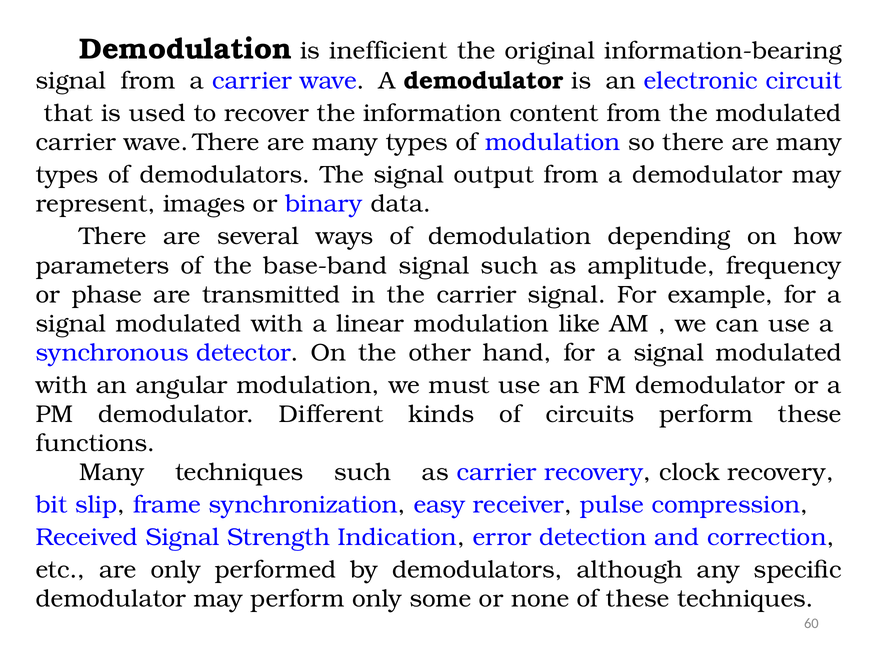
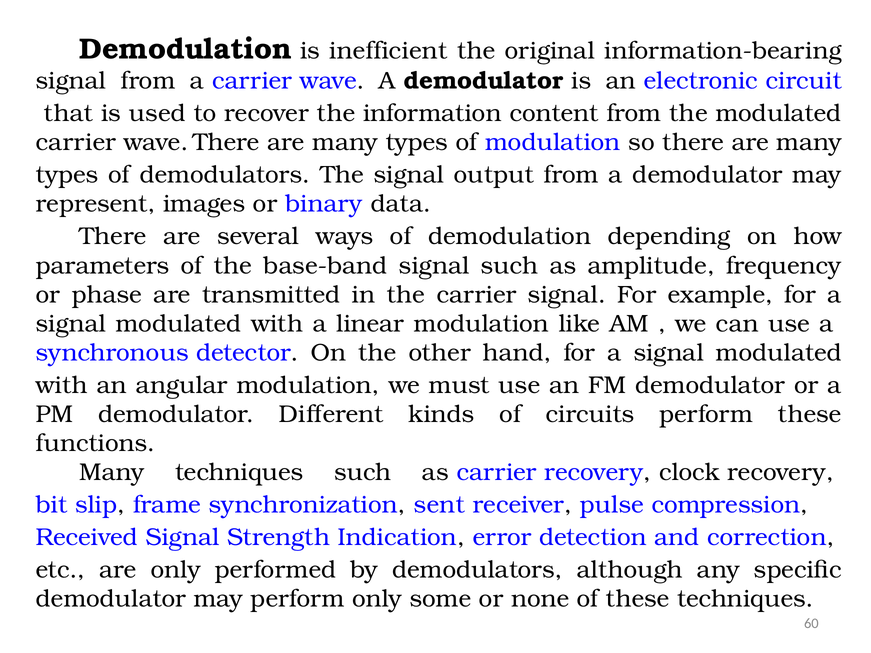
easy: easy -> sent (439, 505)
